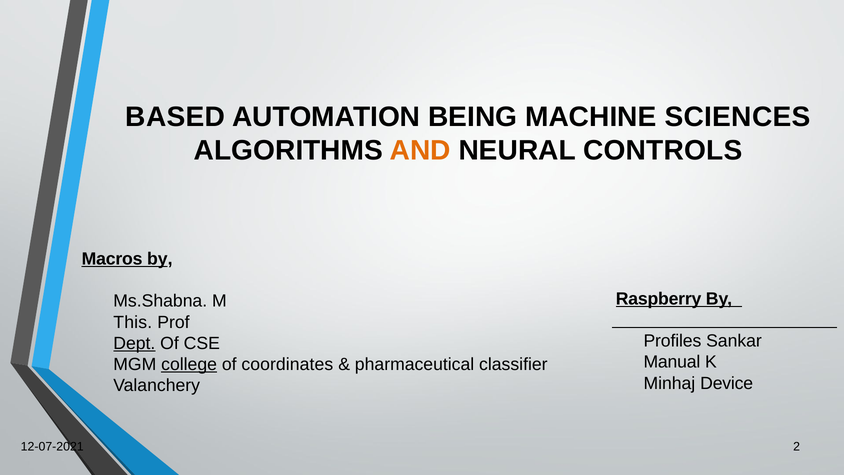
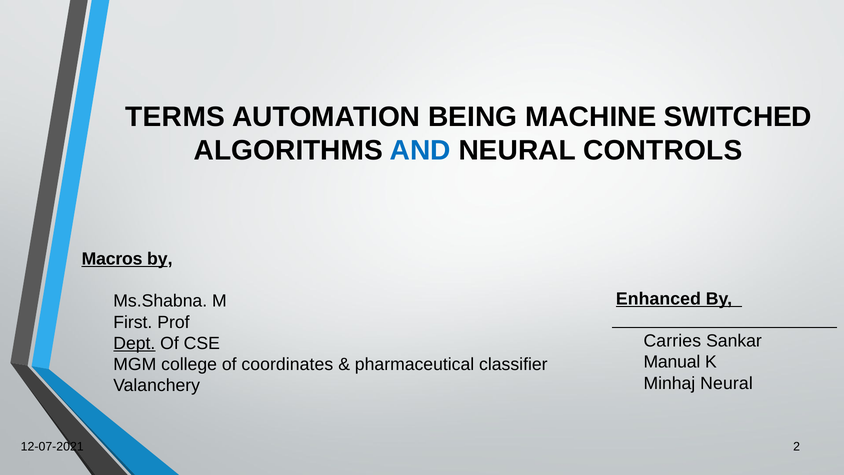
BASED: BASED -> TERMS (175, 117)
SCIENCES: SCIENCES -> SWITCHED (738, 117)
AND colour: orange -> blue (420, 150)
Raspberry: Raspberry -> Enhanced (658, 299)
This: This -> First (133, 322)
Profiles: Profiles -> Carries (672, 341)
college underline: present -> none (189, 364)
Minhaj Device: Device -> Neural (727, 383)
